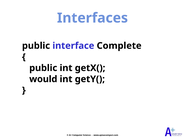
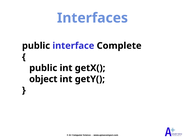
would: would -> object (43, 79)
